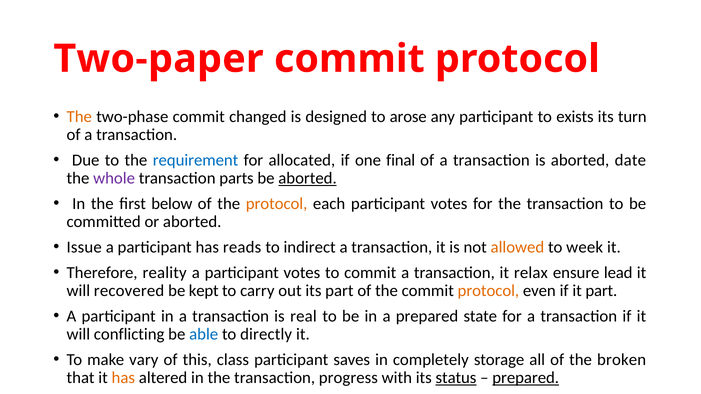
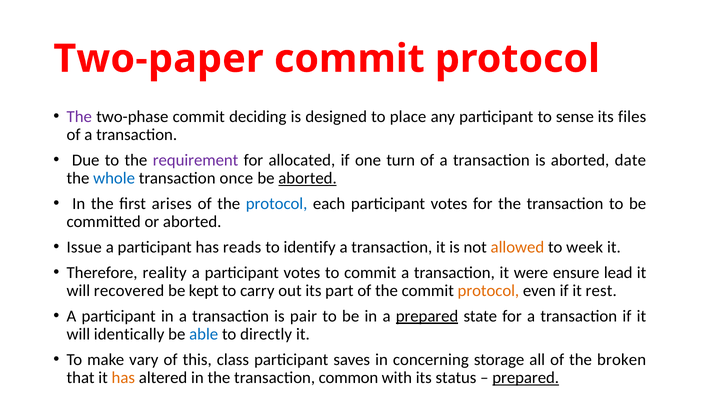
The colour: orange -> purple (79, 117)
changed: changed -> deciding (258, 117)
arose: arose -> place (408, 117)
exists: exists -> sense (575, 117)
turn: turn -> files (632, 117)
requirement colour: blue -> purple (196, 160)
final: final -> turn (401, 160)
whole colour: purple -> blue (114, 178)
parts: parts -> once (236, 178)
below: below -> arises (172, 204)
protocol colour: orange -> blue (277, 204)
indirect: indirect -> identify (310, 247)
relax: relax -> were (531, 273)
it part: part -> rest (601, 291)
real: real -> pair (304, 316)
prepared underline: none -> present (427, 316)
conflicting: conflicting -> identically (129, 334)
completely: completely -> concerning (431, 360)
progress: progress -> common (348, 378)
status underline: present -> none (456, 378)
